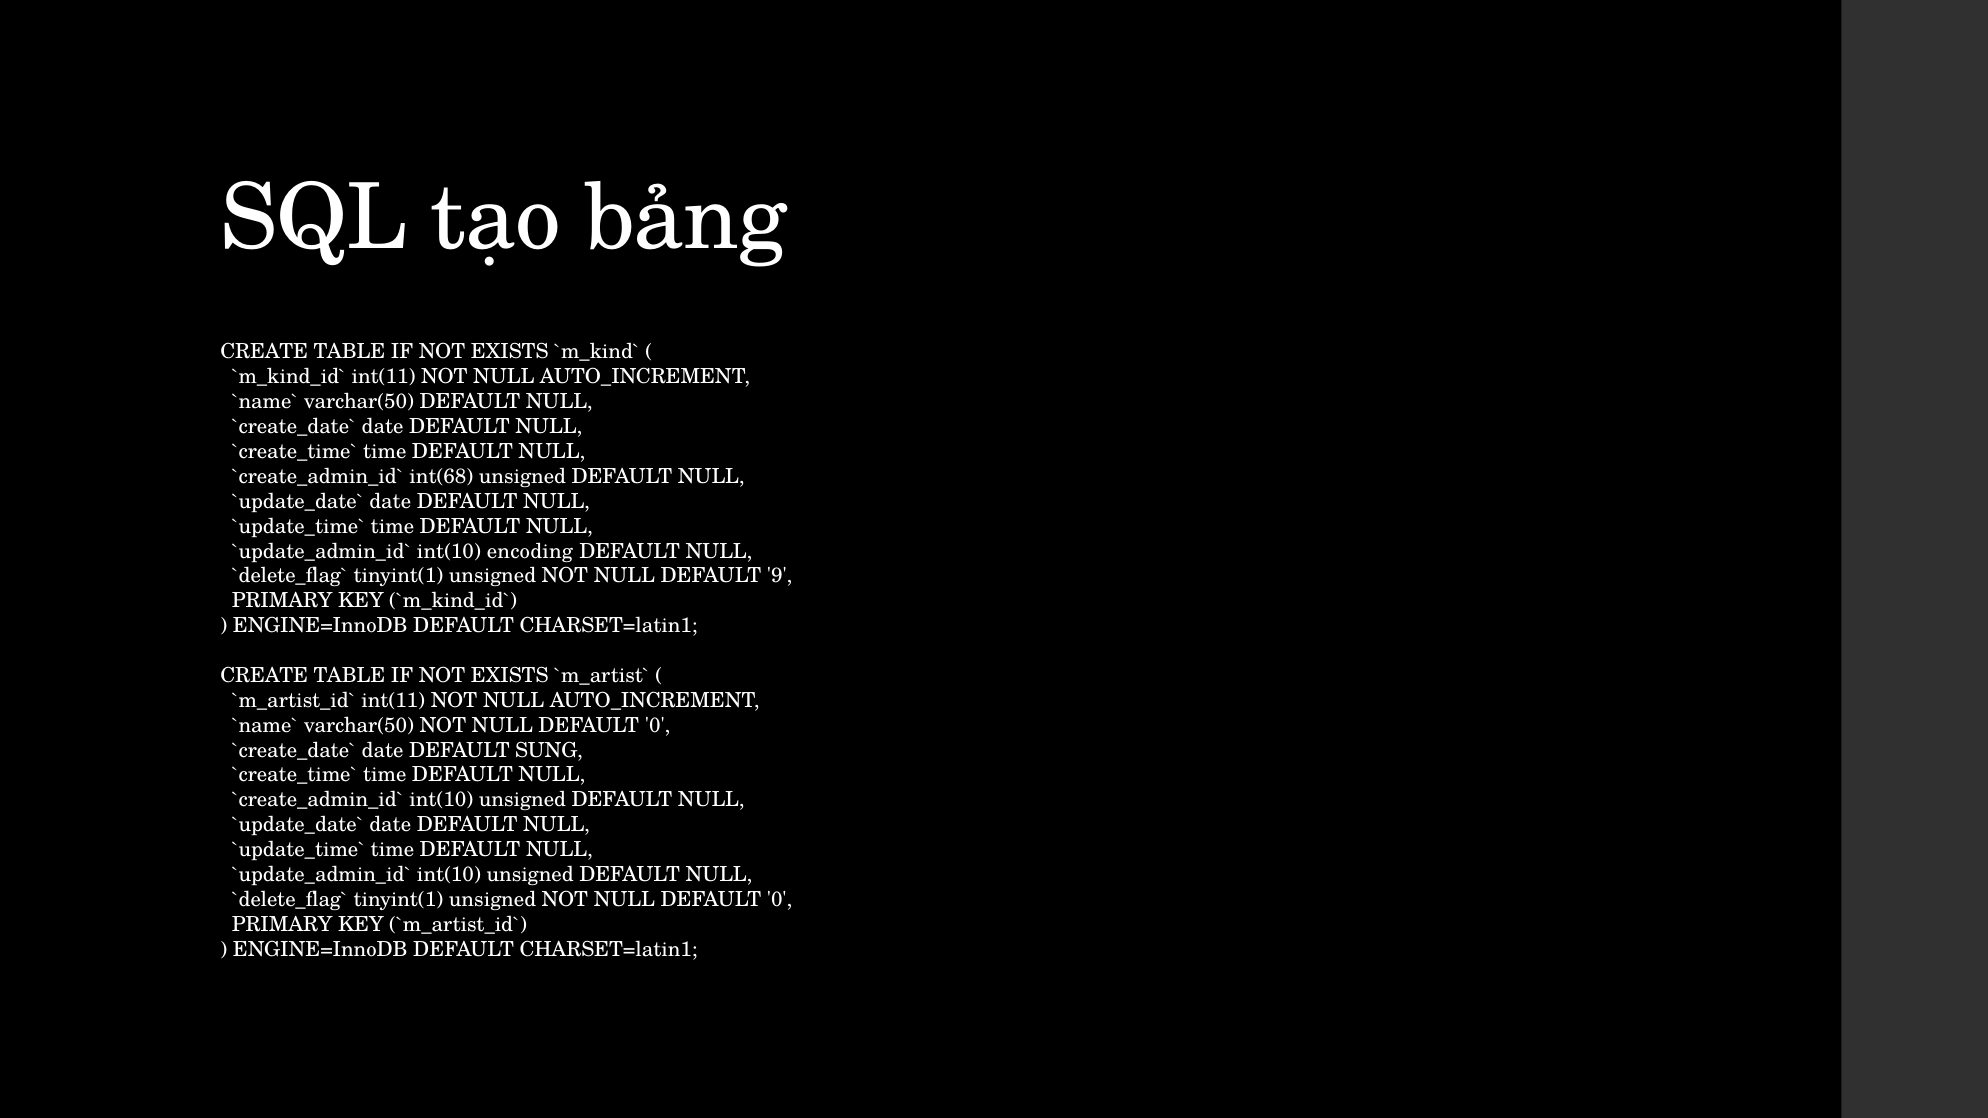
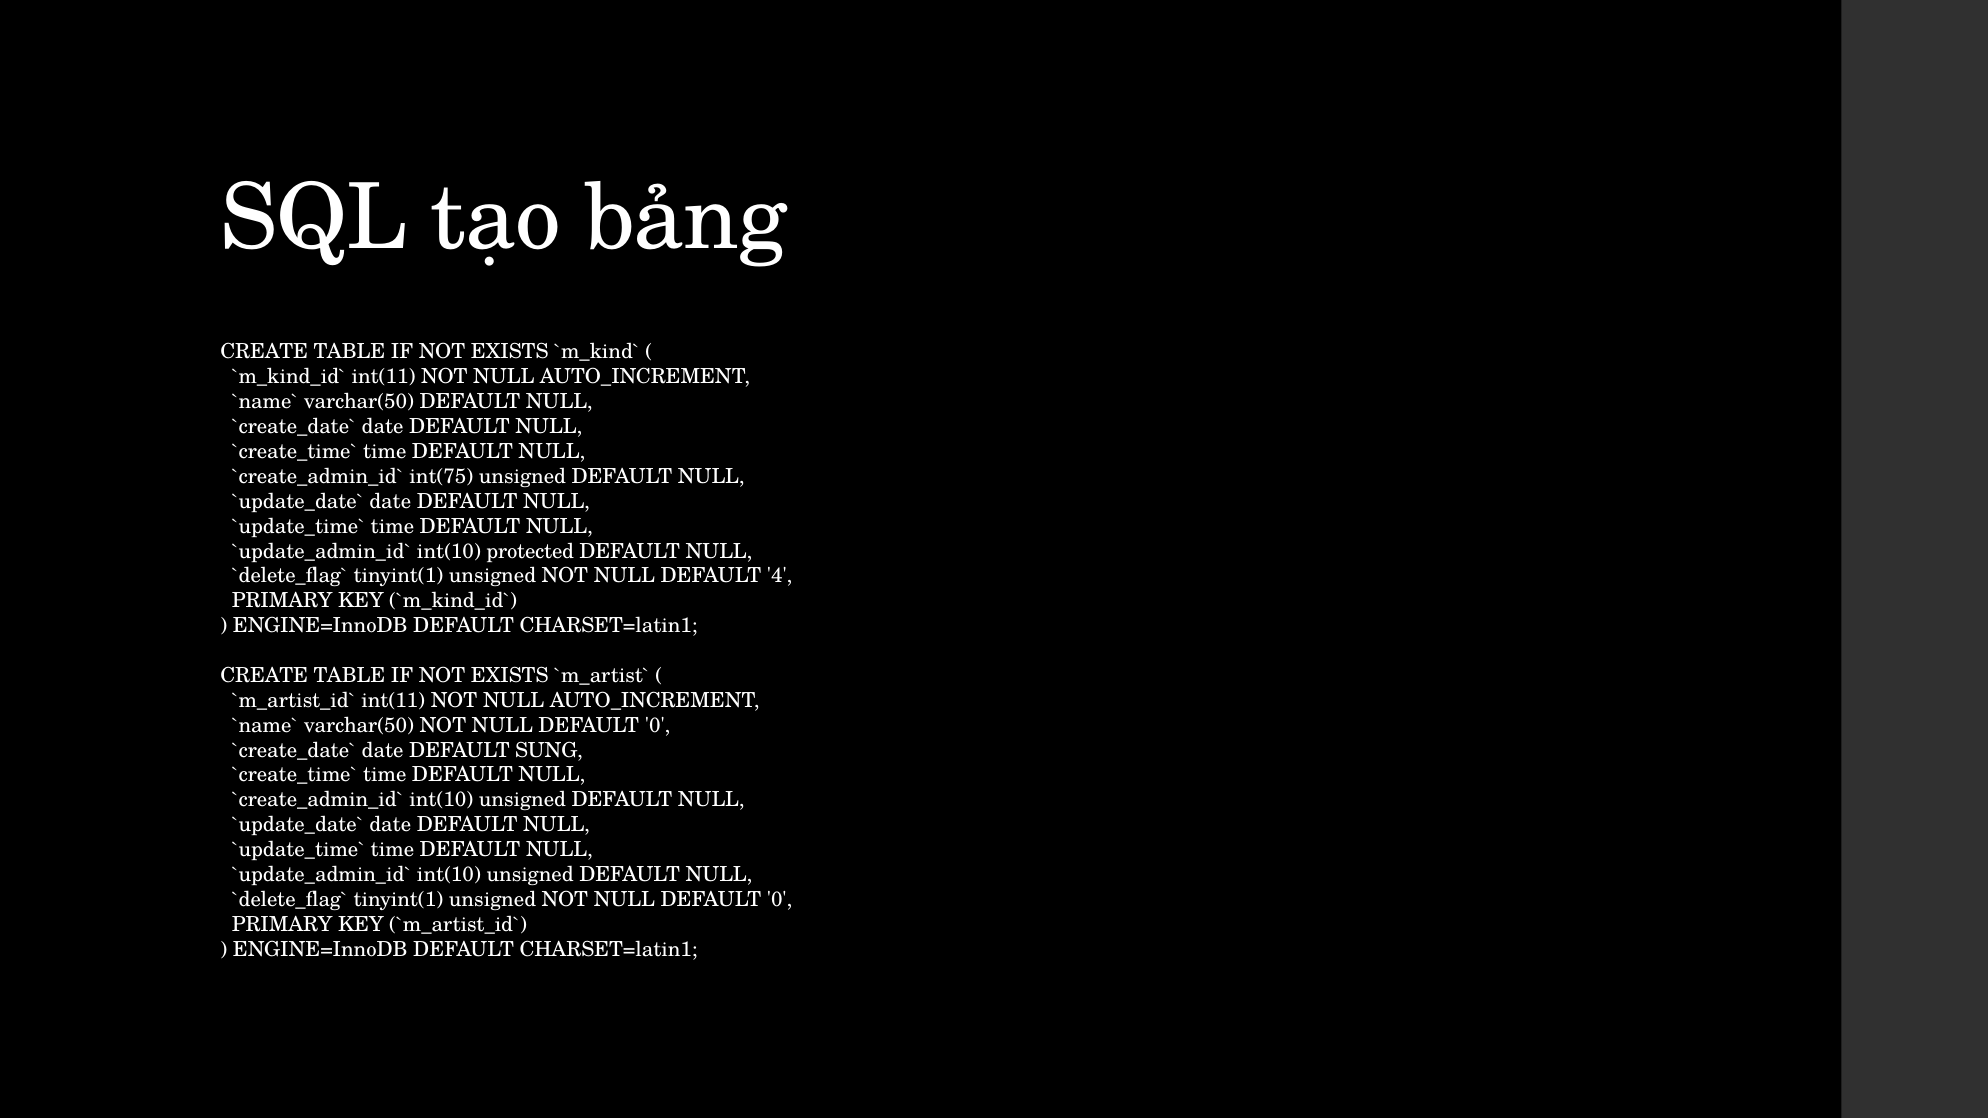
int(68: int(68 -> int(75 (441, 477)
encoding: encoding -> protected (530, 551)
9: 9 -> 4 (780, 576)
